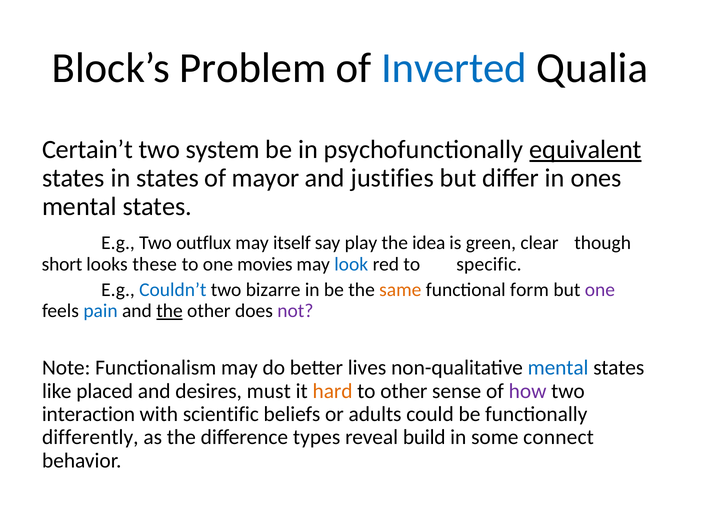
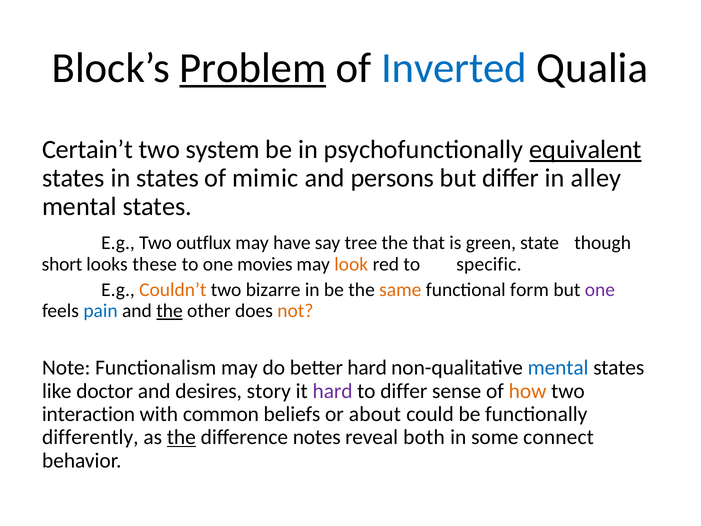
Problem underline: none -> present (253, 68)
mayor: mayor -> mimic (265, 178)
justifies: justifies -> persons (392, 178)
ones: ones -> alley (596, 178)
itself: itself -> have (292, 243)
play: play -> tree (361, 243)
idea: idea -> that (429, 243)
clear: clear -> state (540, 243)
look colour: blue -> orange (351, 264)
Couldn’t colour: blue -> orange (173, 290)
not colour: purple -> orange (295, 311)
better lives: lives -> hard (367, 368)
placed: placed -> doctor (105, 391)
must: must -> story (269, 391)
hard colour: orange -> purple (333, 391)
to other: other -> differ (404, 391)
how colour: purple -> orange (528, 391)
scientific: scientific -> common (221, 414)
adults: adults -> about (375, 414)
the underline: none -> present (181, 437)
types: types -> notes (317, 437)
build: build -> both (424, 437)
